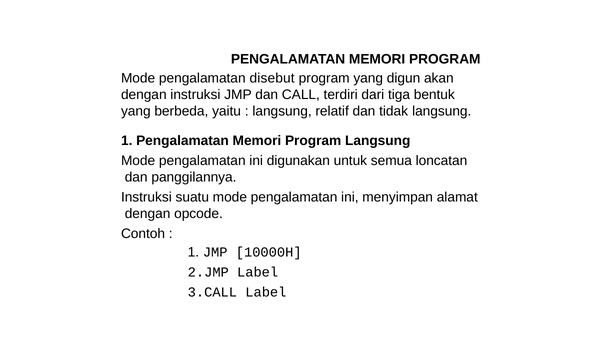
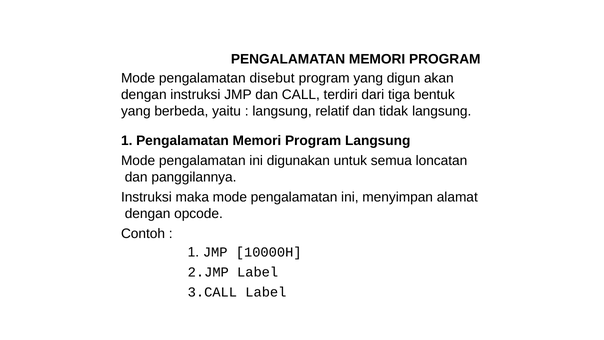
suatu: suatu -> maka (192, 197)
